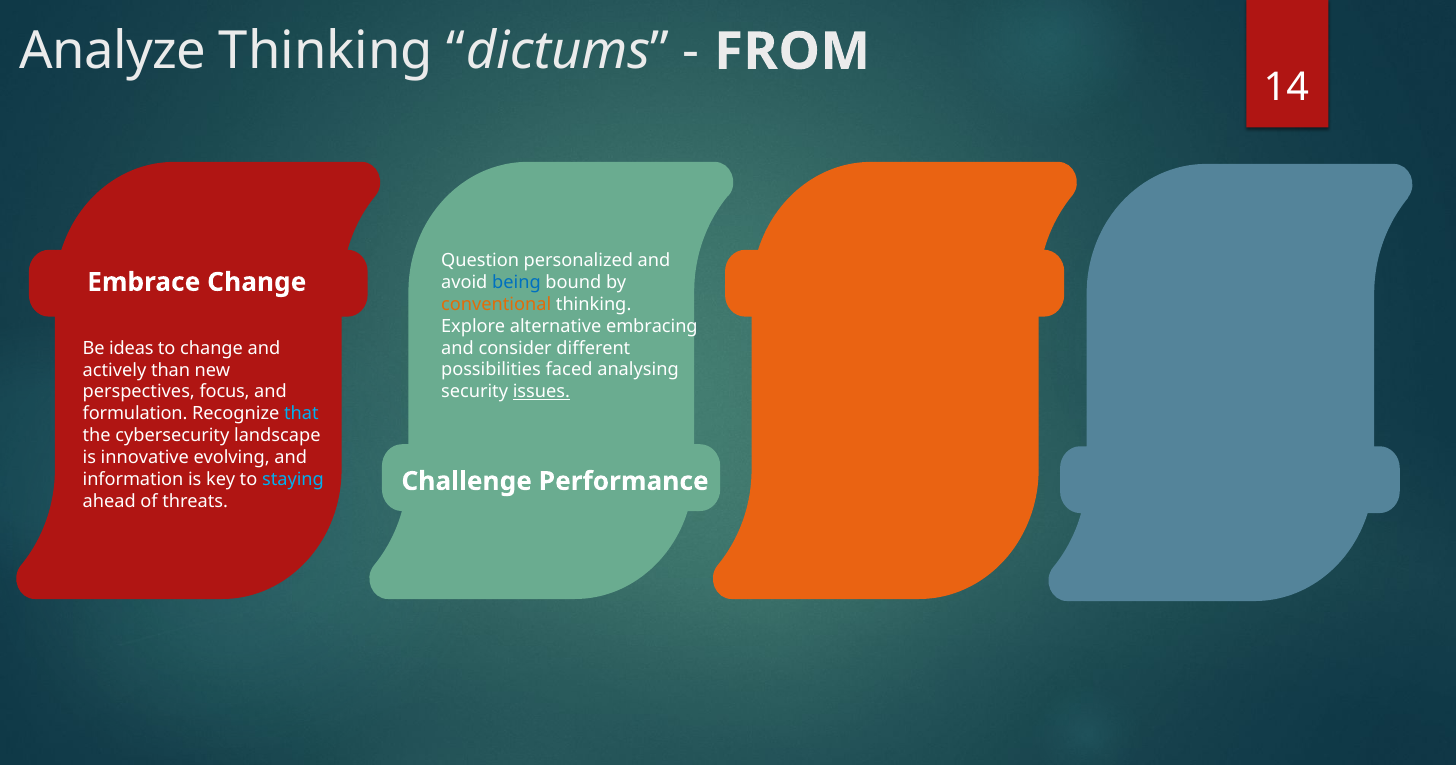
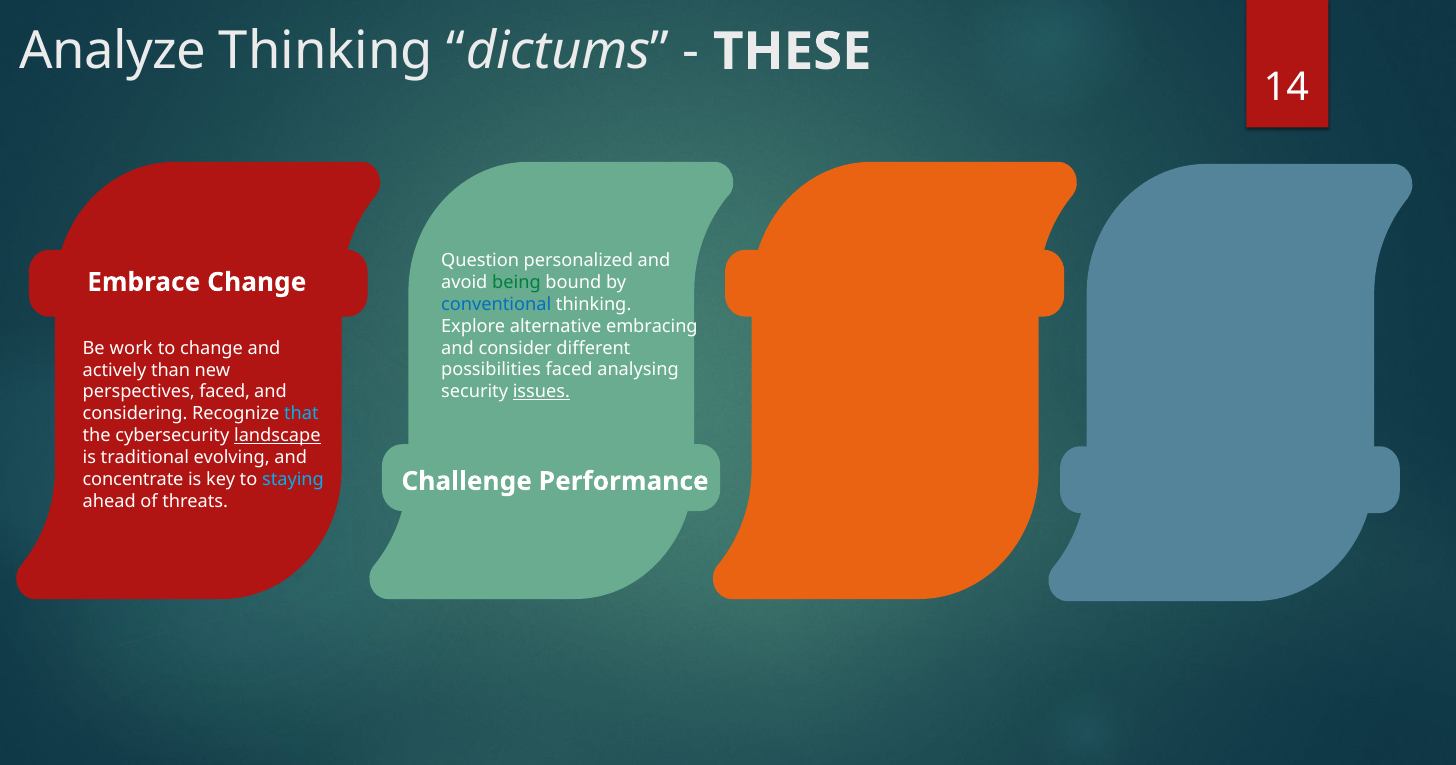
FROM: FROM -> THESE (792, 52)
being colour: blue -> green (516, 282)
conventional colour: orange -> blue (496, 304)
ideas: ideas -> work (131, 348)
perspectives focus: focus -> faced (225, 392)
formulation: formulation -> considering (135, 413)
landscape underline: none -> present (277, 435)
innovative: innovative -> traditional (145, 457)
information: information -> concentrate (133, 479)
